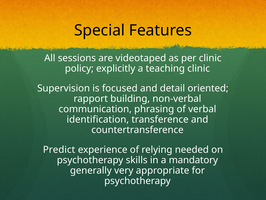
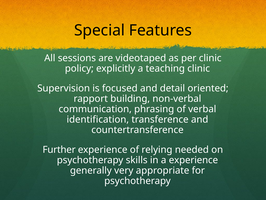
Predict: Predict -> Further (59, 149)
a mandatory: mandatory -> experience (193, 160)
